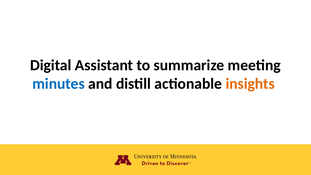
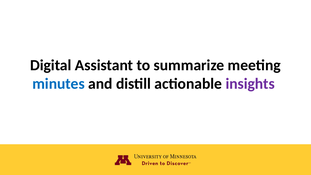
insights colour: orange -> purple (250, 84)
